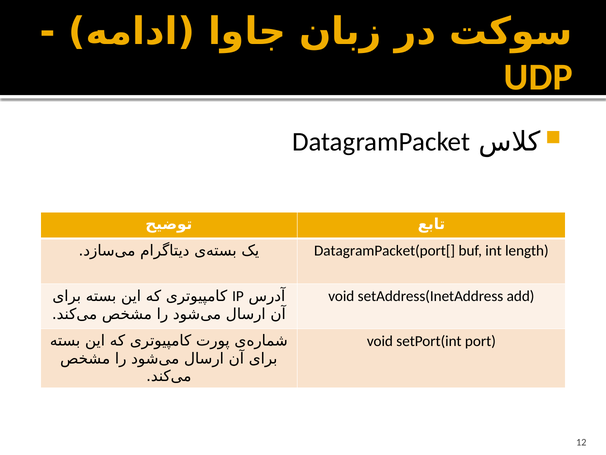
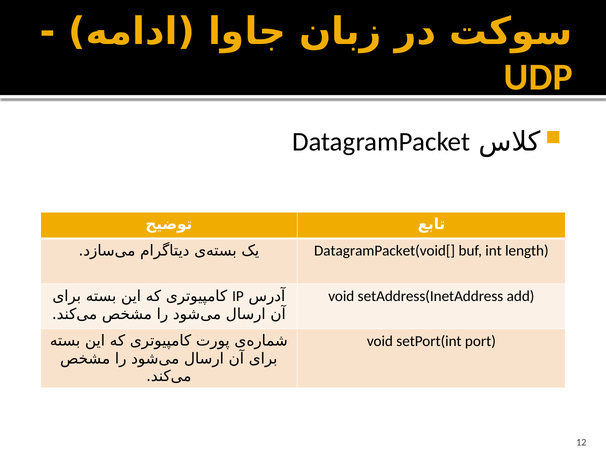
DatagramPacket(port[: DatagramPacket(port[ -> DatagramPacket(void[ (385, 251)
